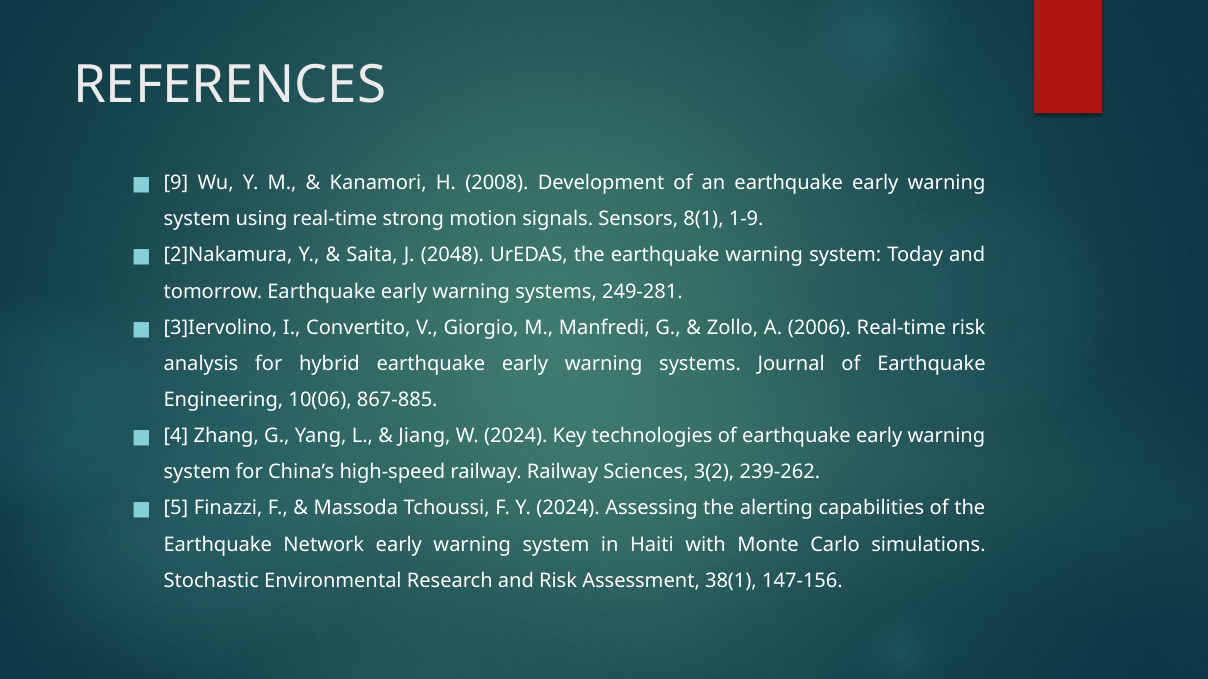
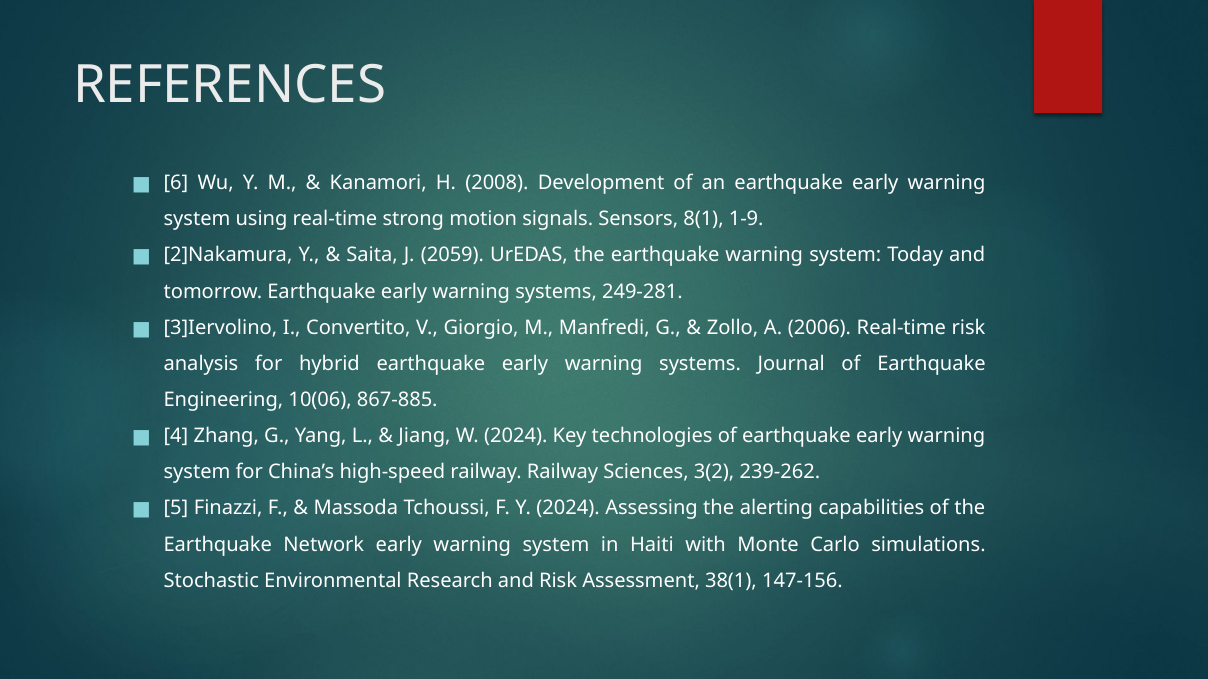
9: 9 -> 6 (176, 183)
2048: 2048 -> 2059 (452, 255)
